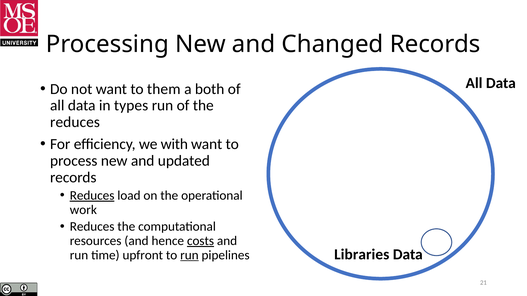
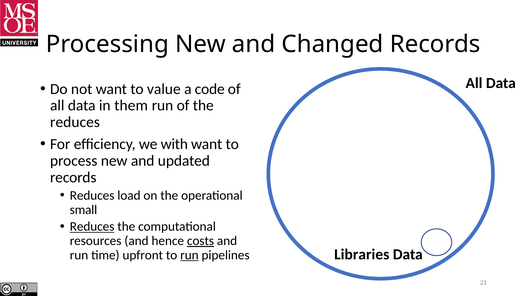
them: them -> value (164, 89)
both: both -> code (210, 89)
types: types -> them (131, 106)
Reduces underline: present -> none (92, 196)
work: work -> small (83, 210)
Reduces underline: none -> present (92, 227)
